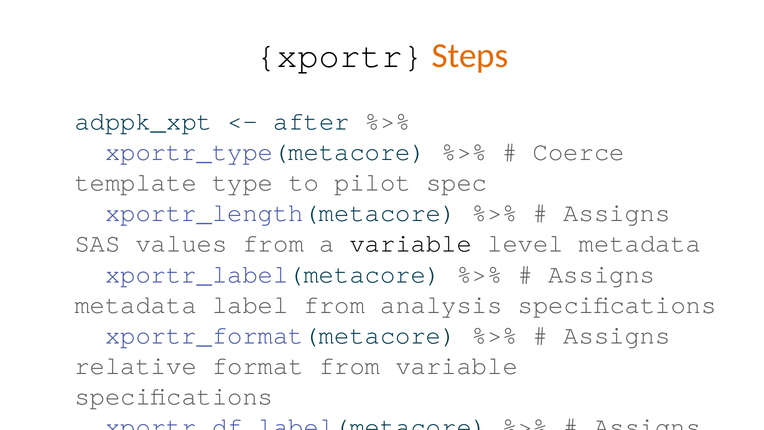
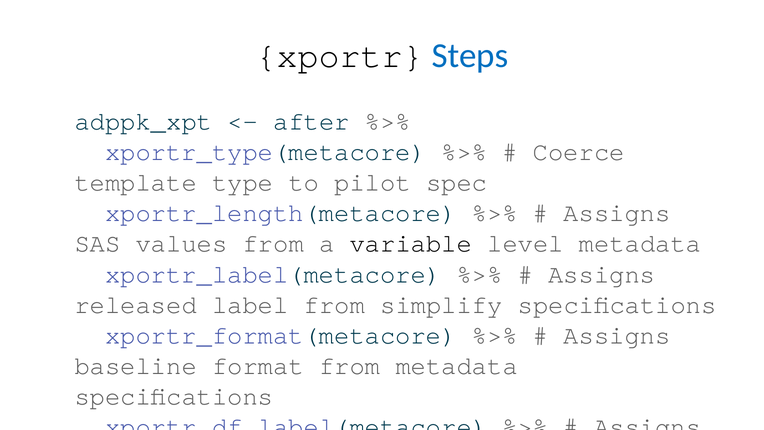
Steps colour: orange -> blue (470, 55)
metadata: metadata -> released (136, 305)
analysis: analysis -> simplify (441, 305)
relative: relative -> baseline (136, 366)
from variable: variable -> metadata (457, 366)
